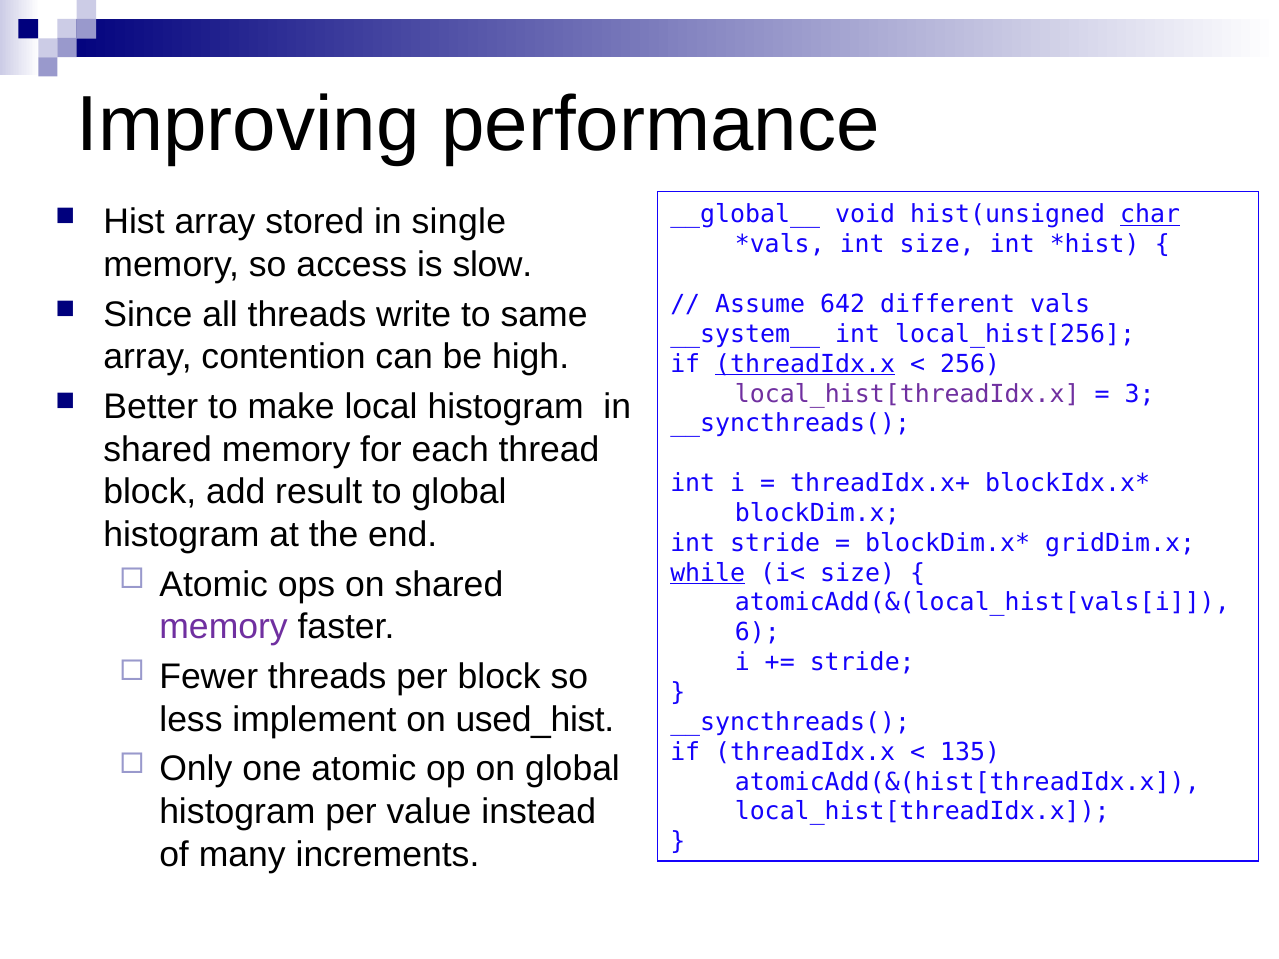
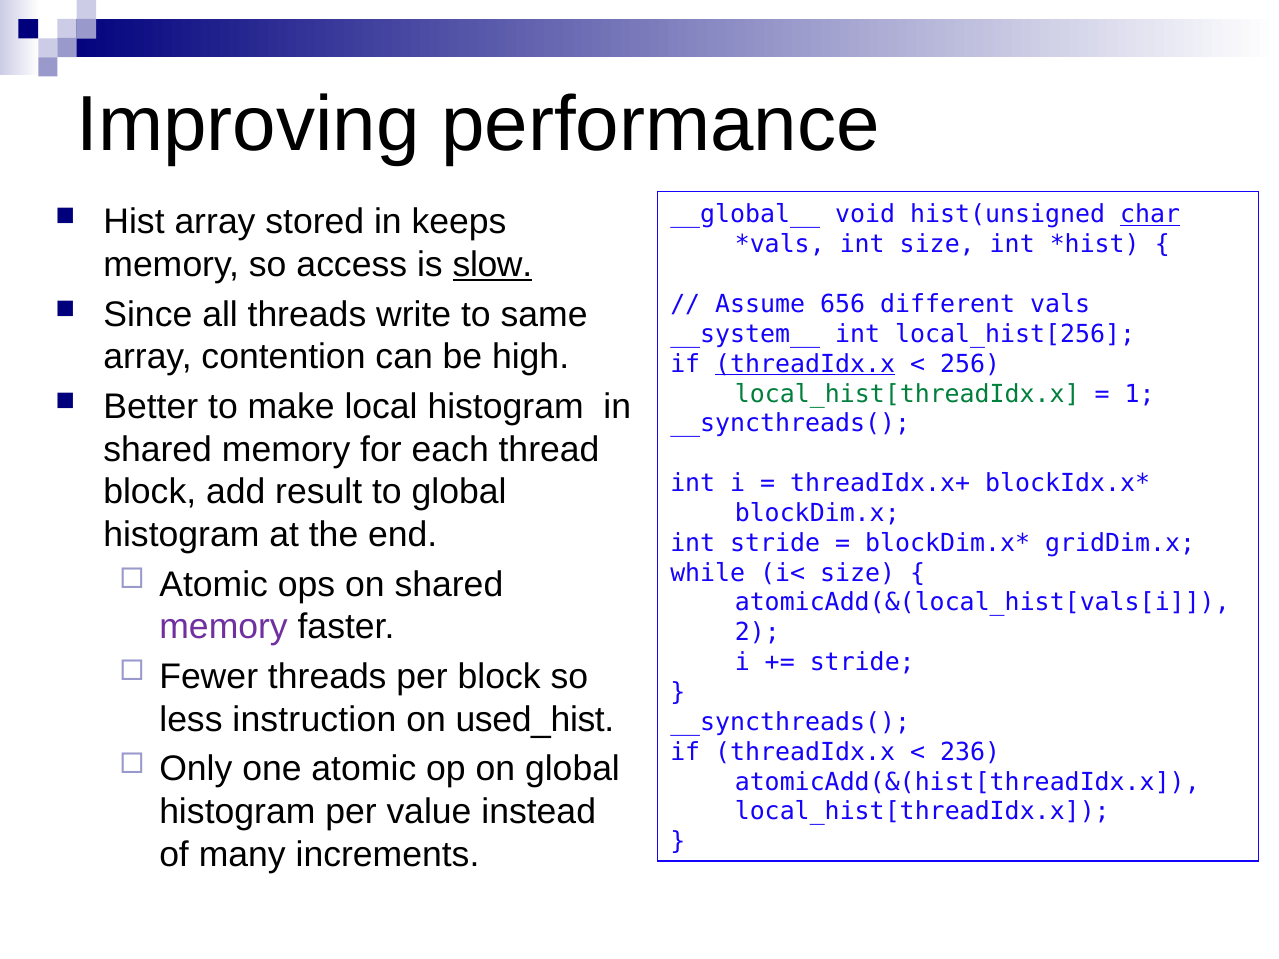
single: single -> keeps (459, 222)
slow underline: none -> present (492, 265)
642: 642 -> 656 (843, 304)
local_hist[threadIdx.x colour: purple -> green (907, 394)
3: 3 -> 1 (1140, 394)
while underline: present -> none (708, 573)
6: 6 -> 2 (757, 633)
implement: implement -> instruction (314, 720)
135: 135 -> 236 (970, 752)
